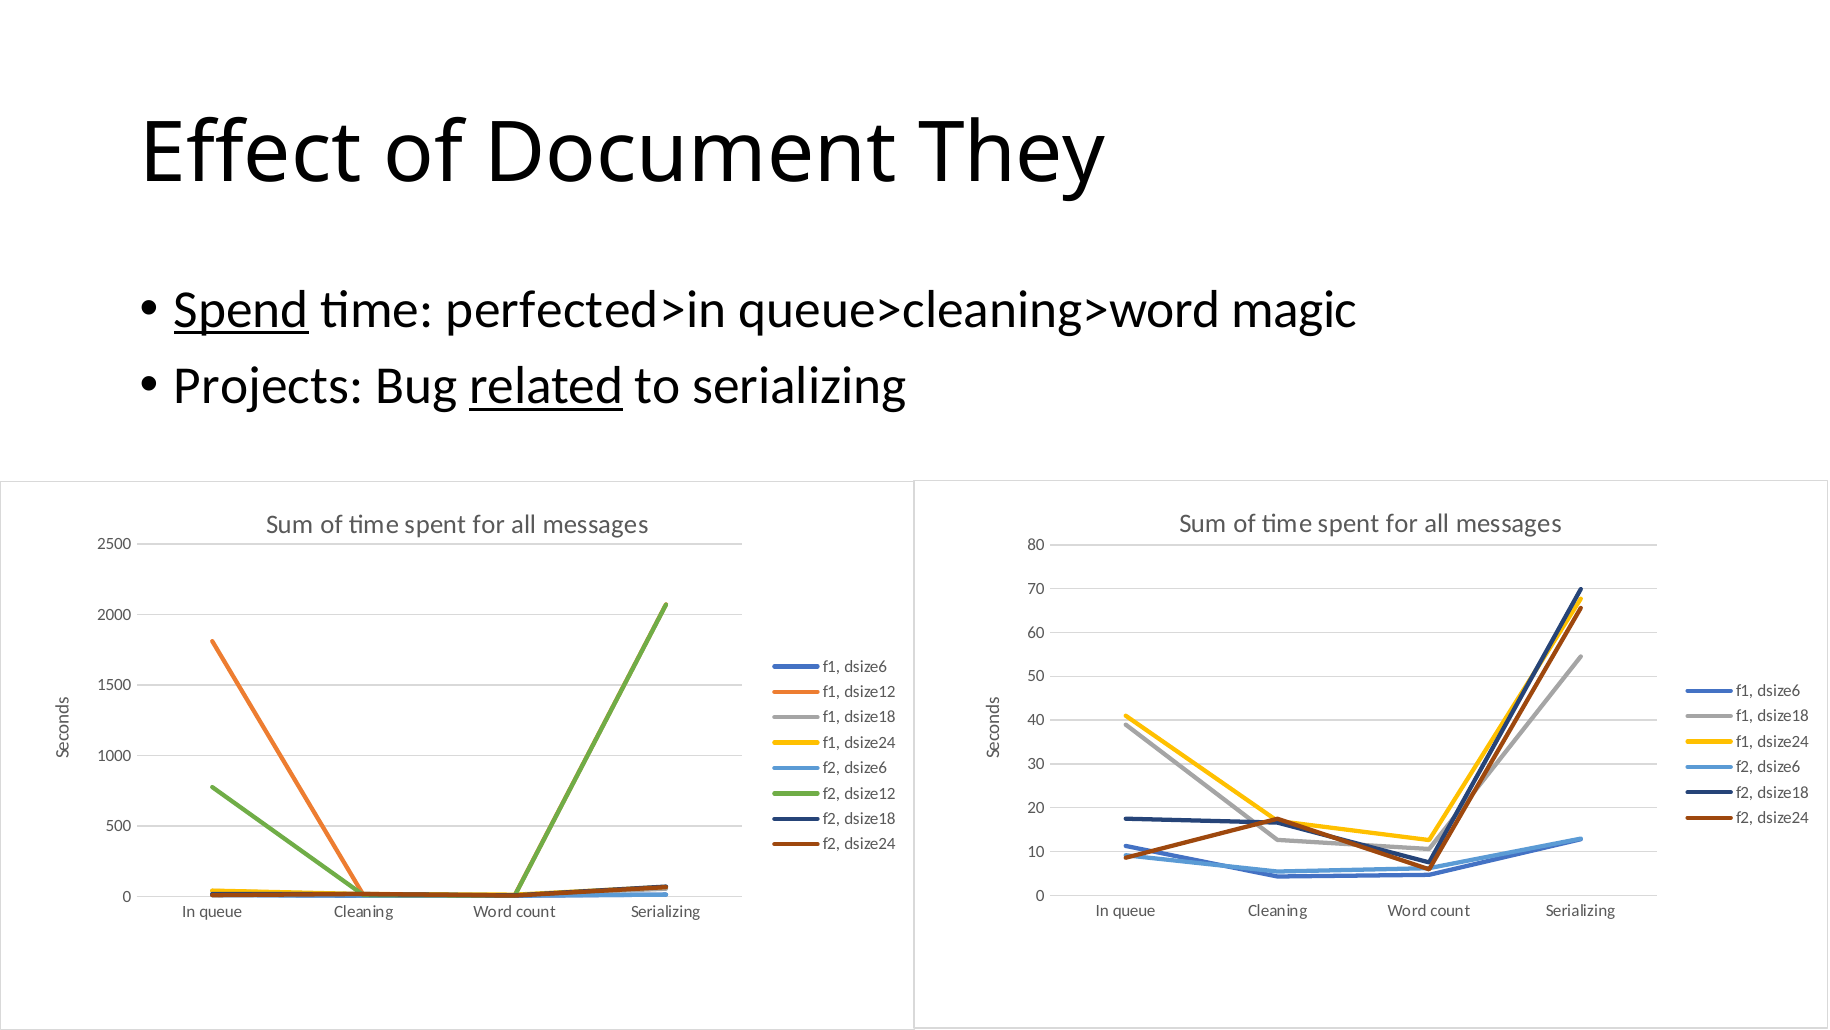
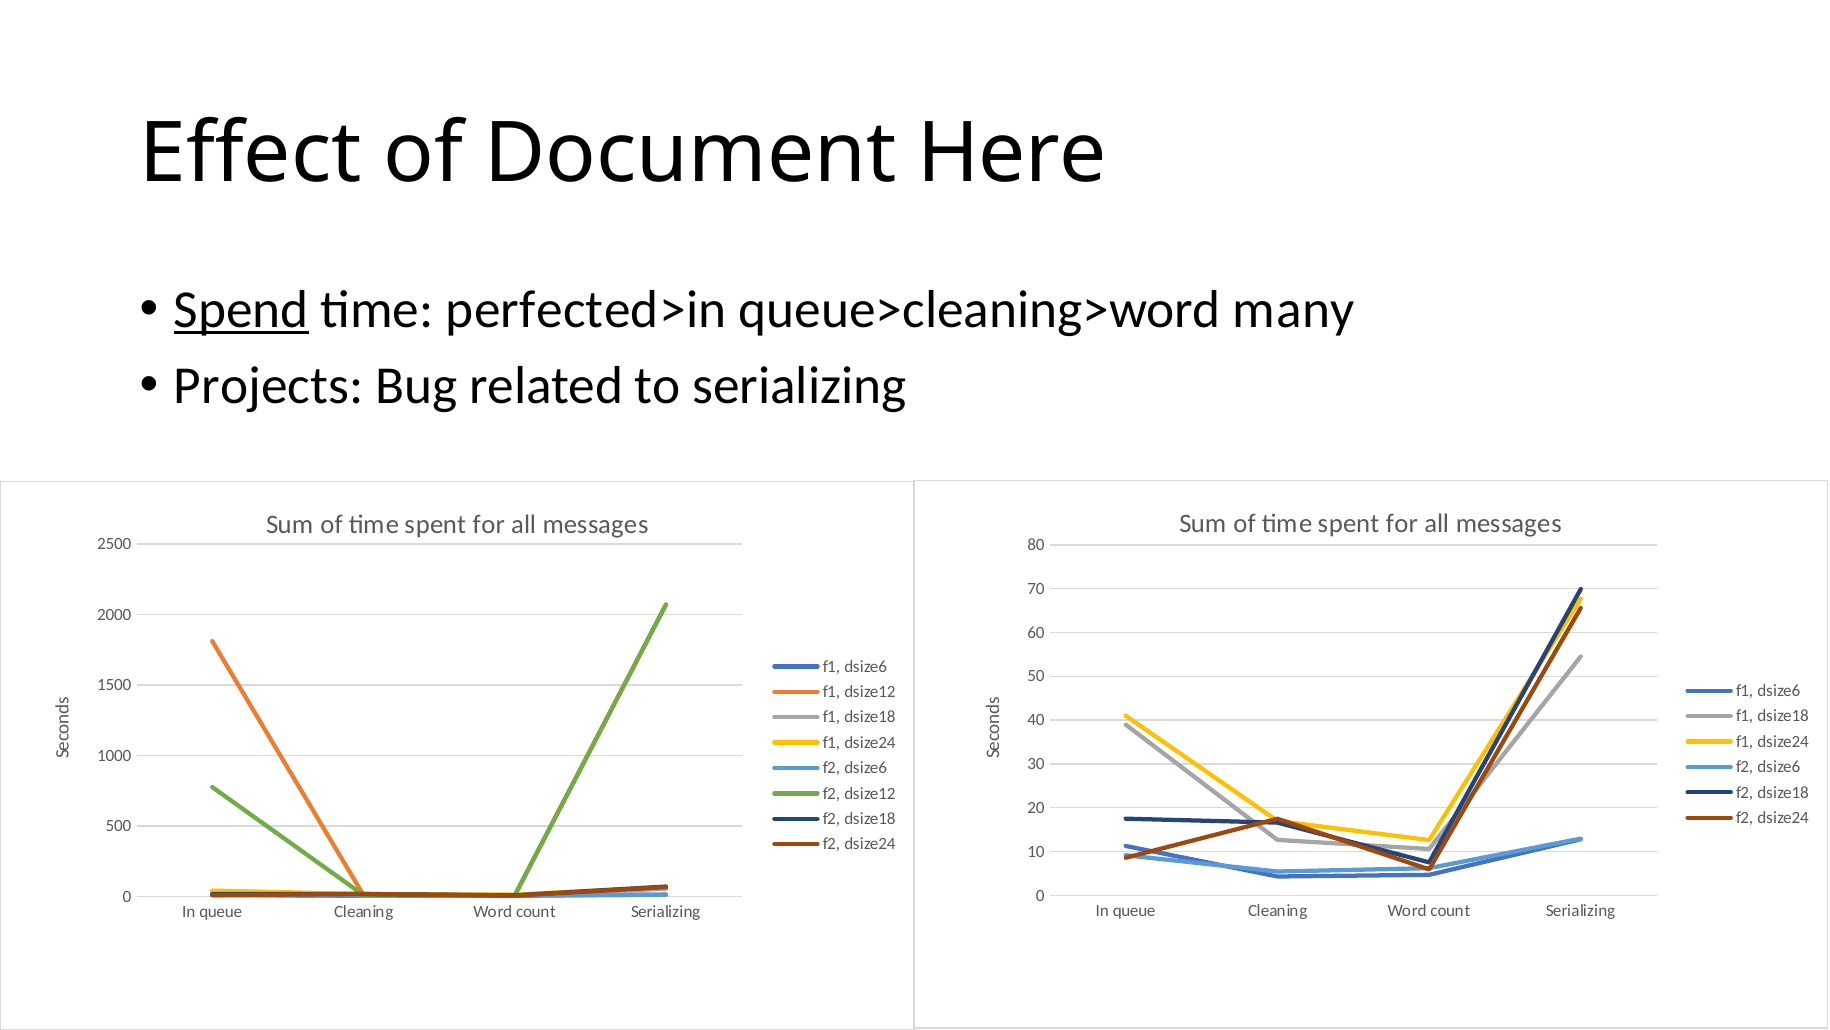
They: They -> Here (1012, 154)
magic: magic -> many (1294, 309)
related underline: present -> none (546, 386)
